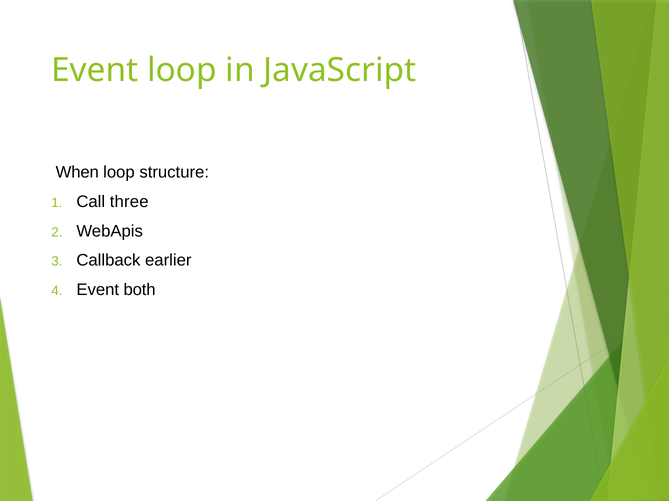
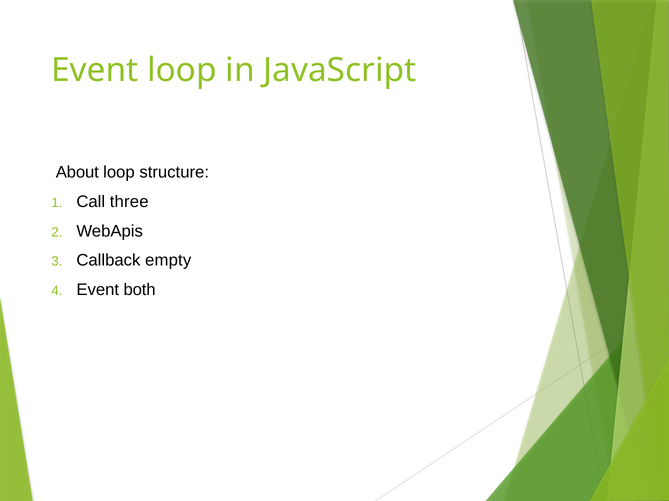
When: When -> About (77, 173)
earlier: earlier -> empty (168, 261)
